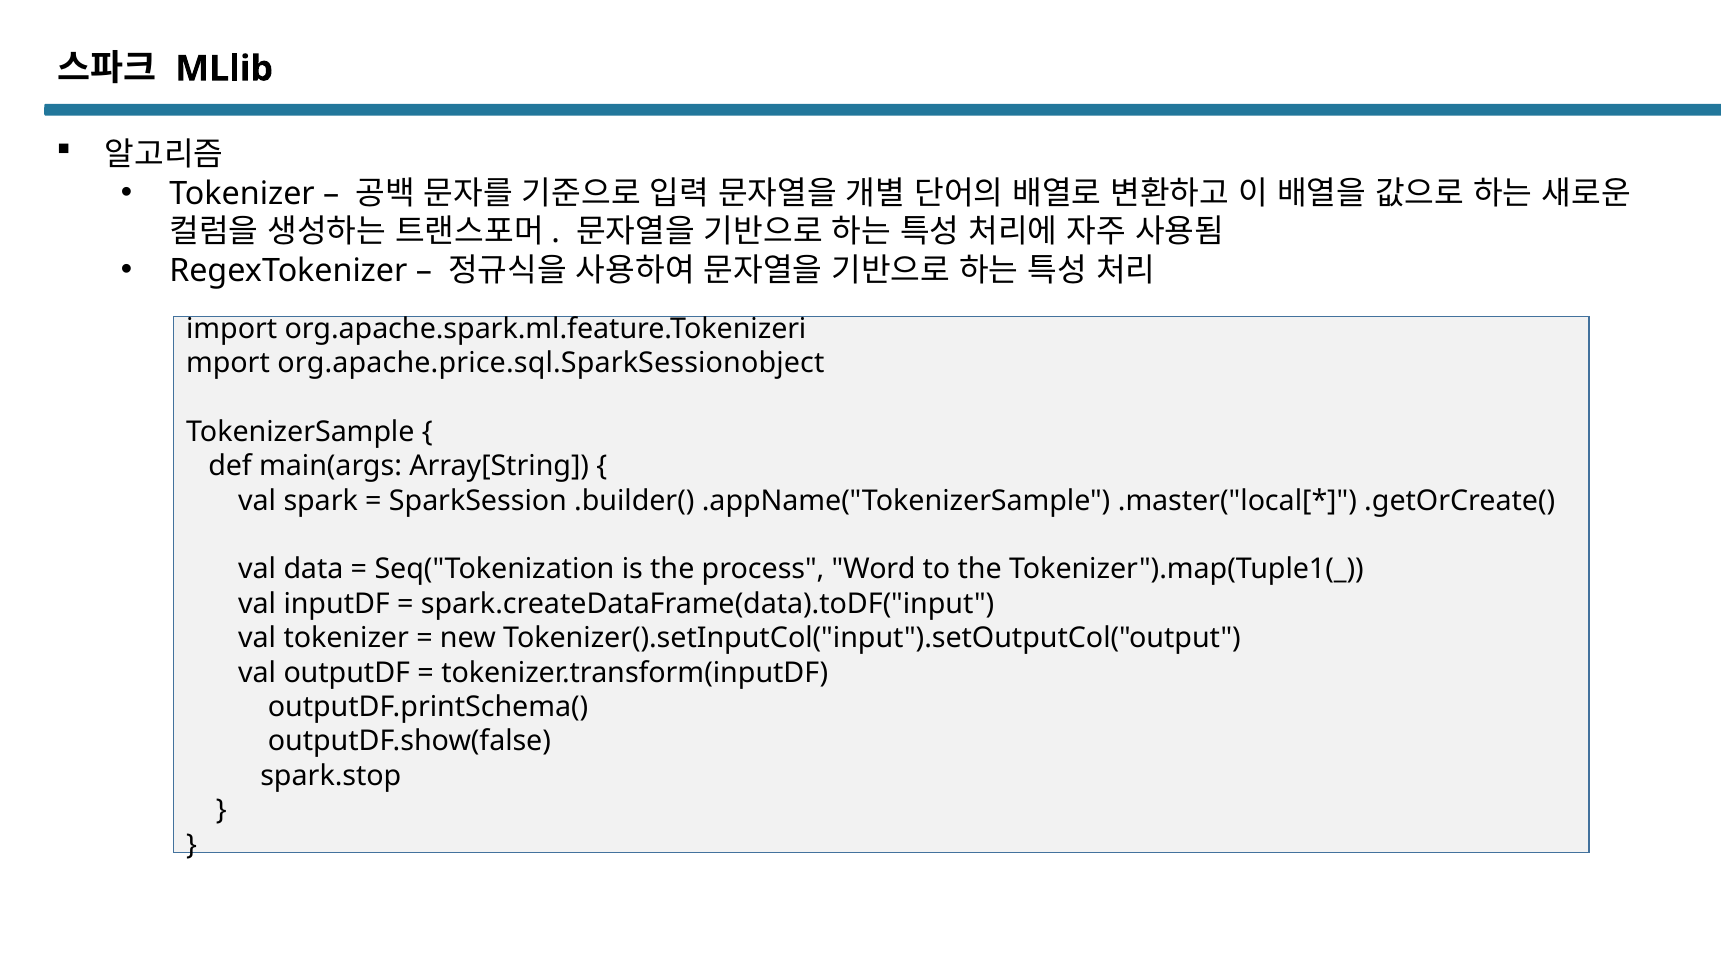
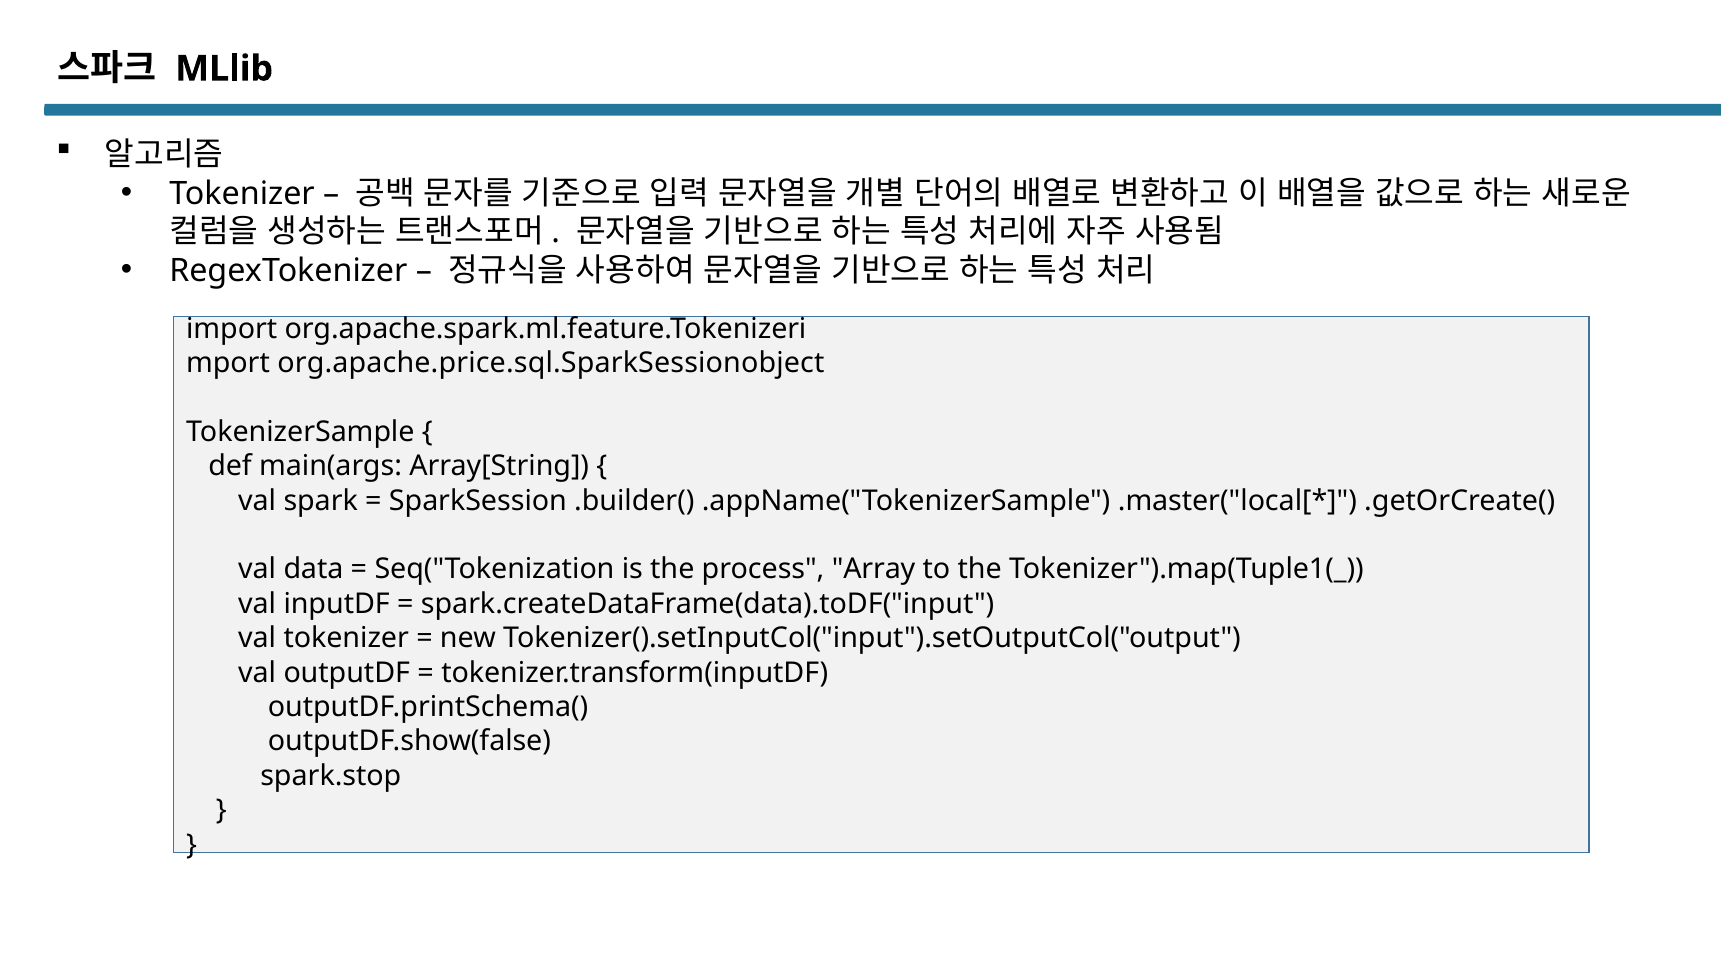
Word: Word -> Array (874, 569)
